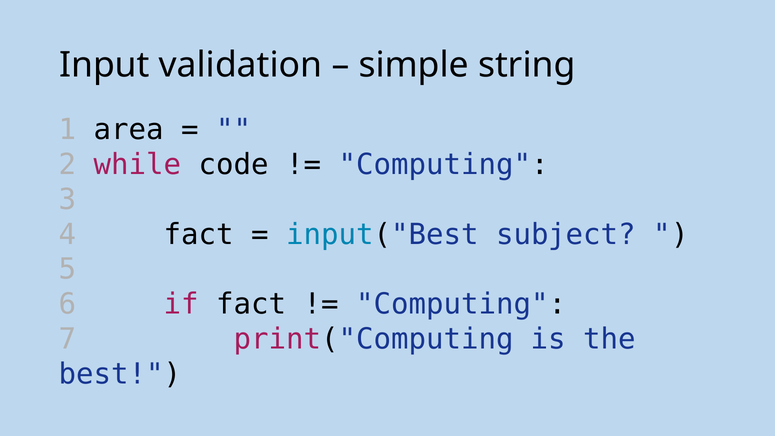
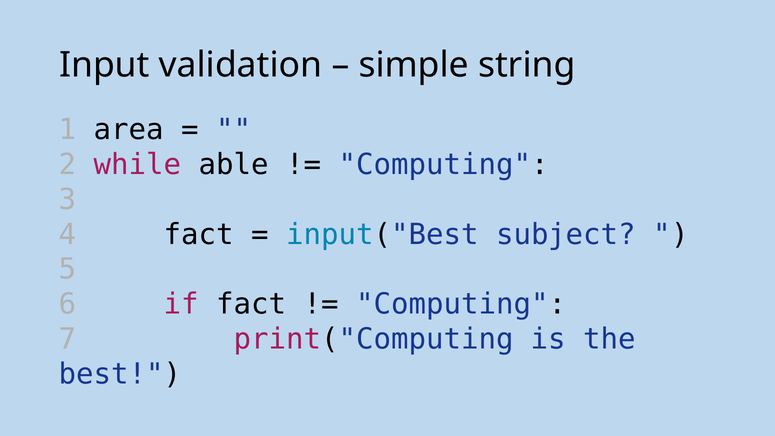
code: code -> able (234, 165)
